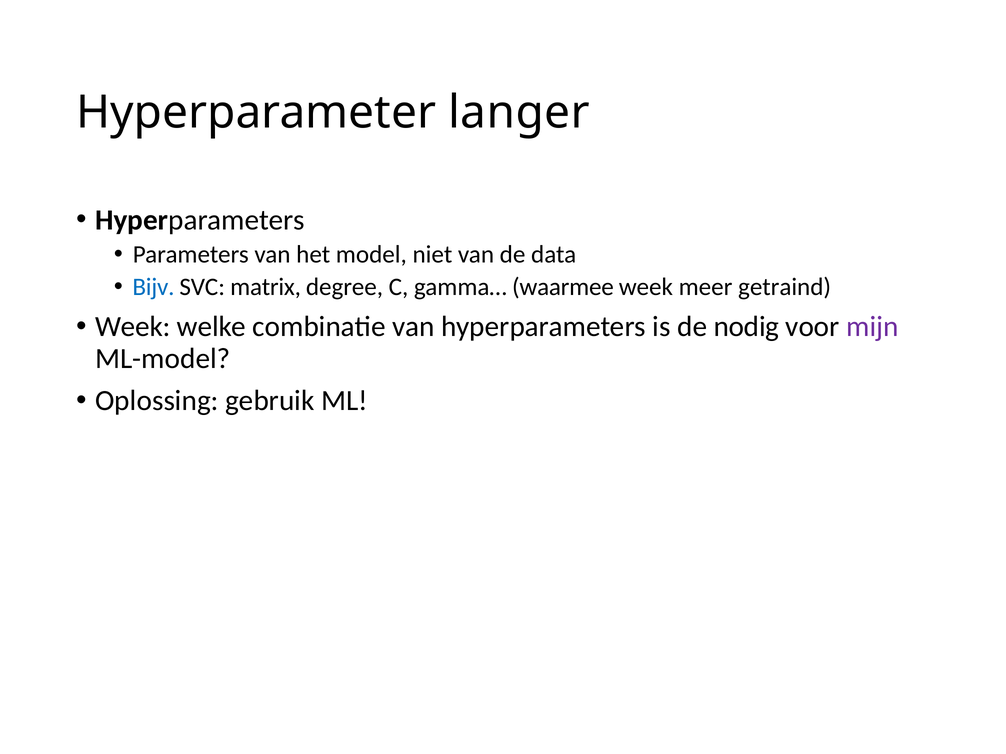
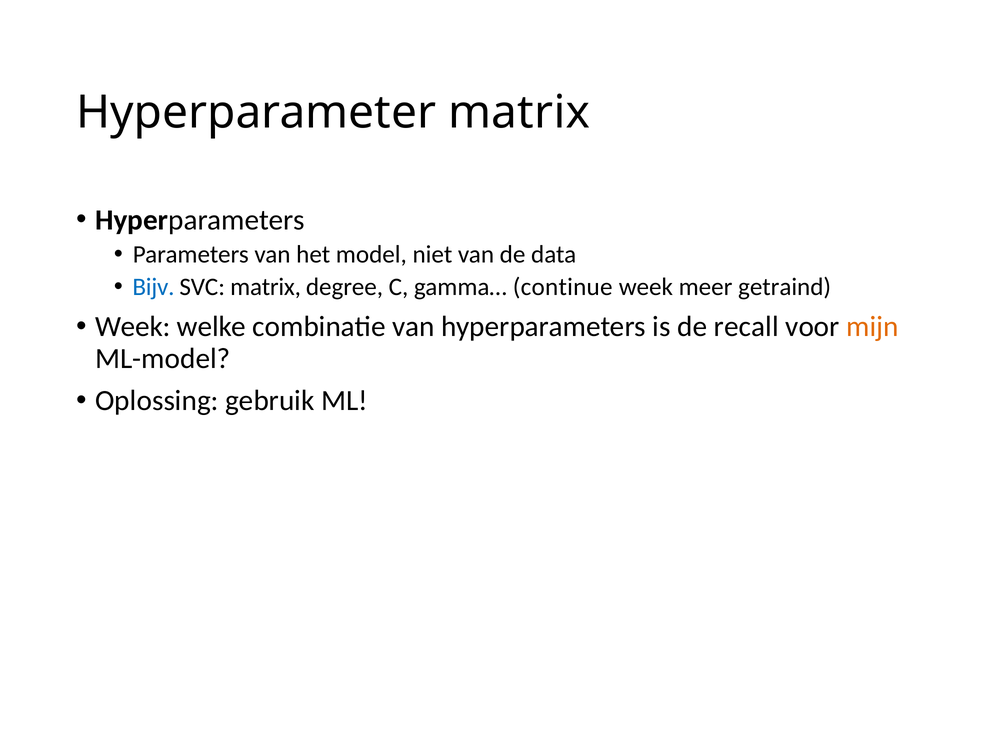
Hyperparameter langer: langer -> matrix (519, 113)
waarmee: waarmee -> continue (563, 287)
nodig: nodig -> recall (746, 327)
mijn colour: purple -> orange (872, 327)
